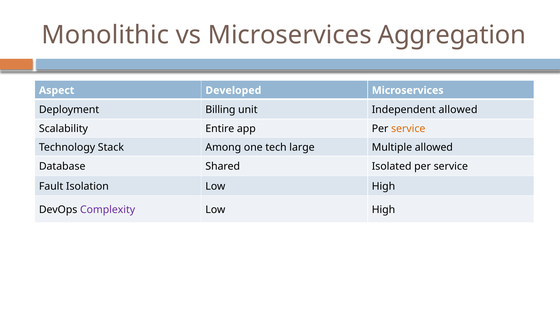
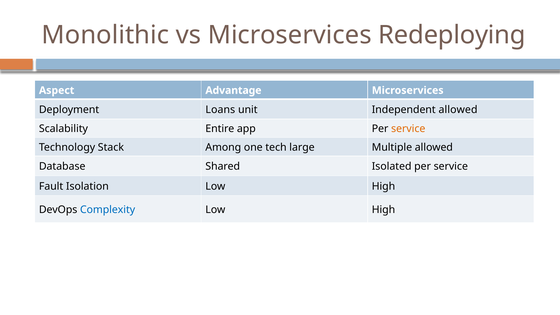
Aggregation: Aggregation -> Redeploying (452, 35)
Developed: Developed -> Advantage (233, 90)
Billing: Billing -> Loans (220, 110)
Complexity colour: purple -> blue (108, 210)
